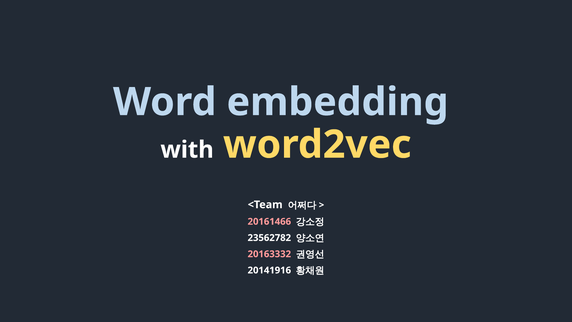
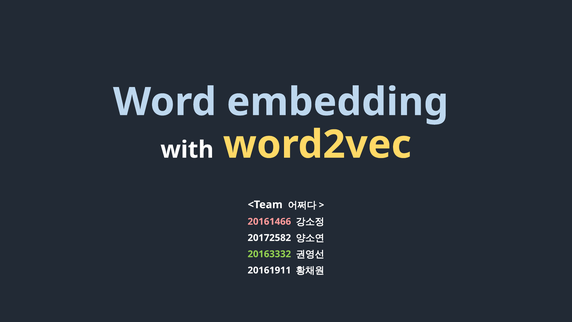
23562782: 23562782 -> 20172582 (269, 238)
20163332 colour: pink -> light green (269, 254)
20141916: 20141916 -> 20161911 (269, 270)
